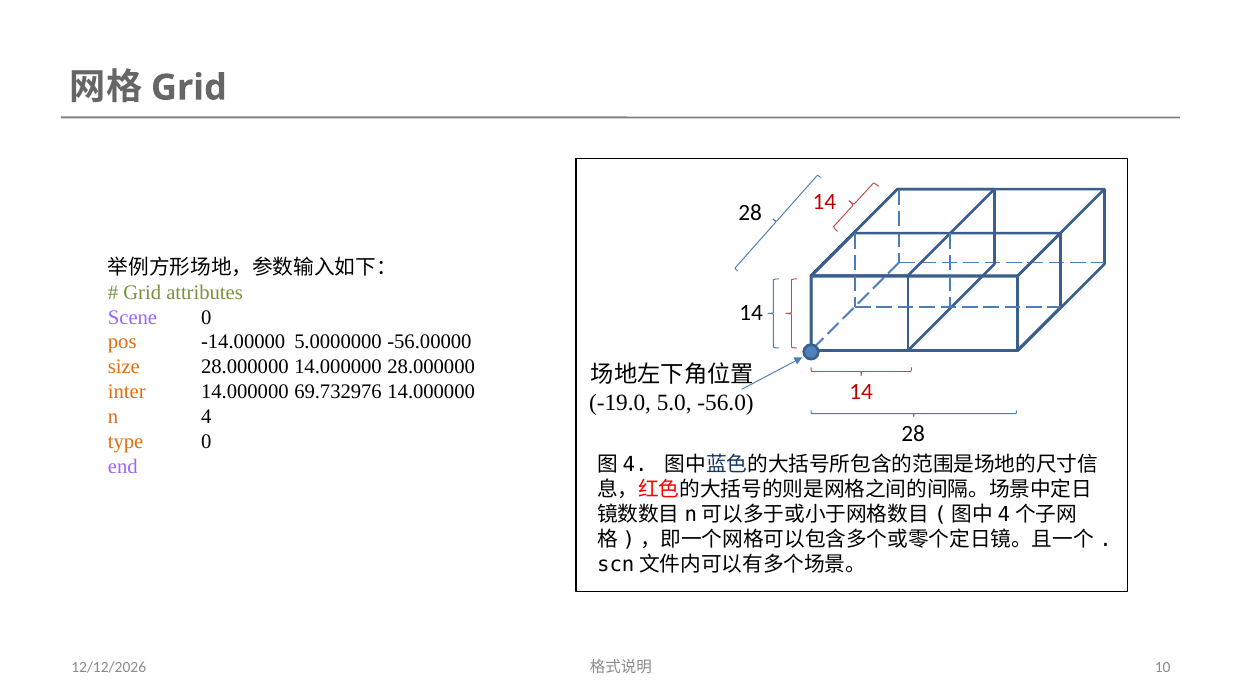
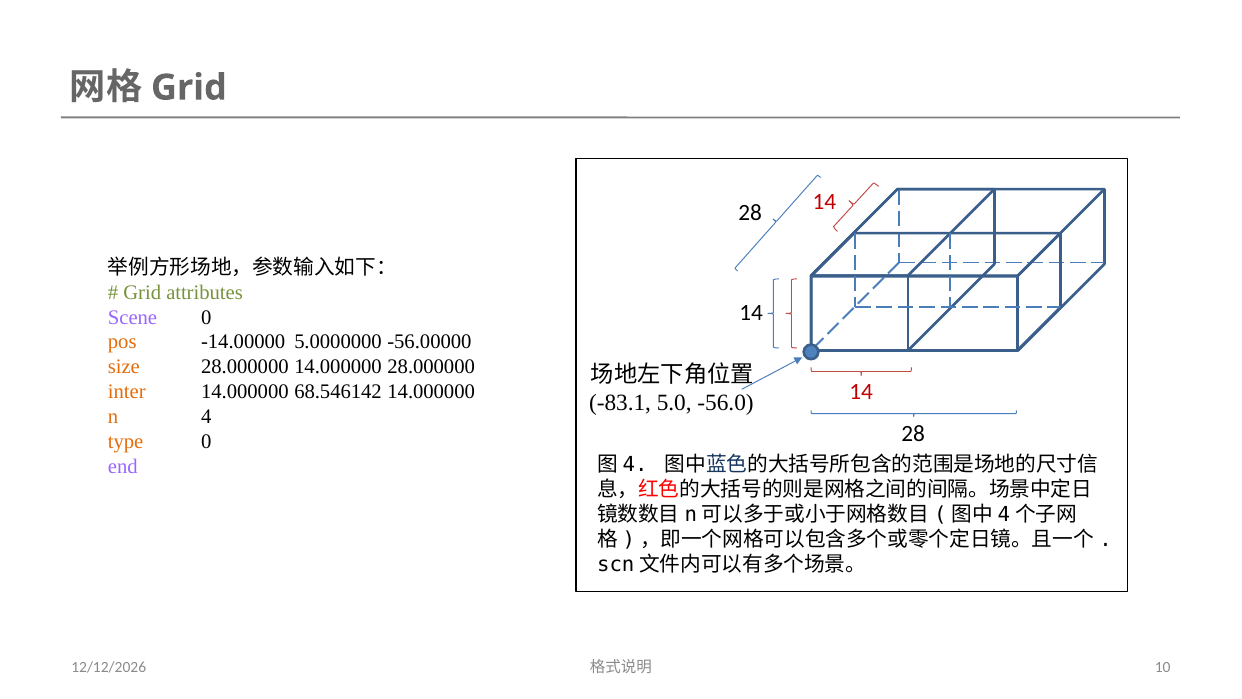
69.732976: 69.732976 -> 68.546142 (338, 392)
-19.0: -19.0 -> -83.1 (620, 402)
